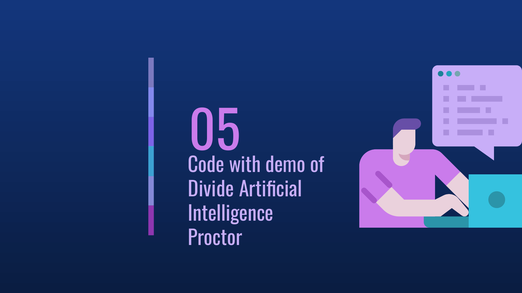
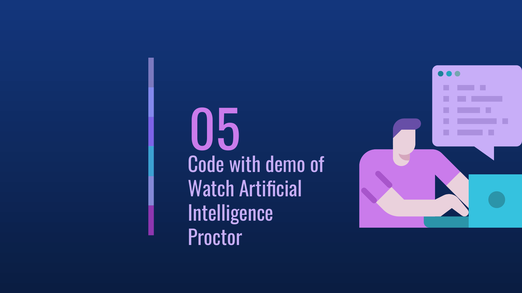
Divide: Divide -> Watch (211, 190)
